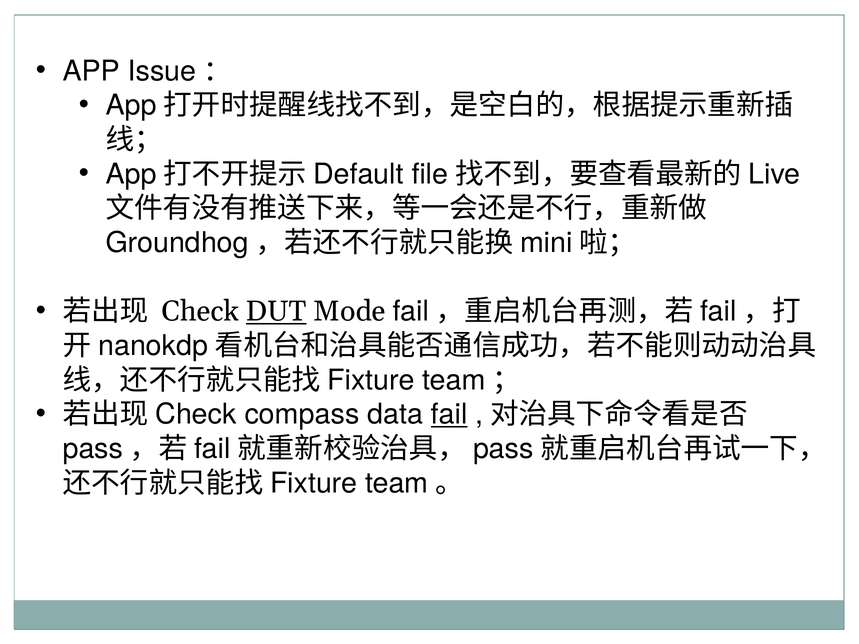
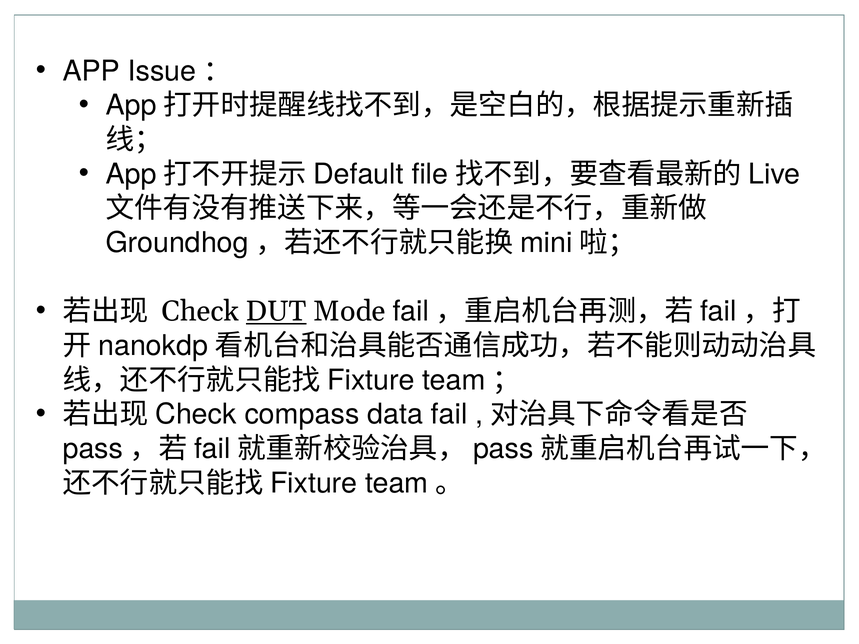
fail underline: present -> none (449, 415)
